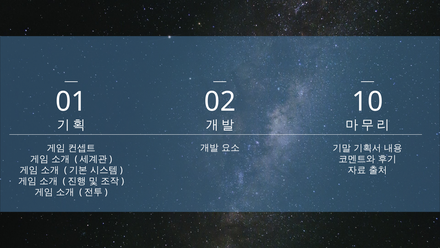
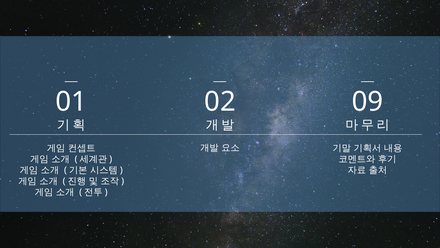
10: 10 -> 09 (367, 102)
